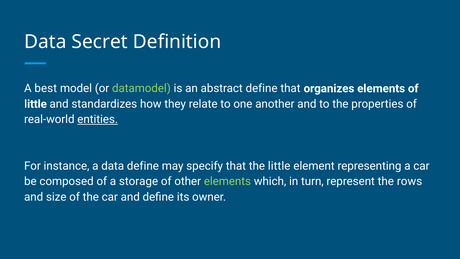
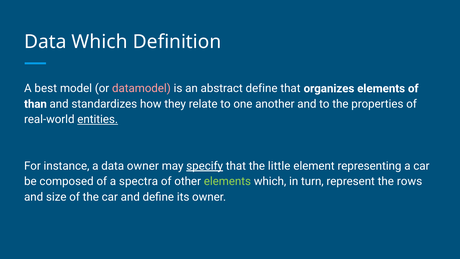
Data Secret: Secret -> Which (100, 42)
datamodel colour: light green -> pink (141, 88)
little: little -> than (35, 104)
data define: define -> owner (143, 166)
specify underline: none -> present (205, 166)
storage: storage -> spectra (138, 181)
